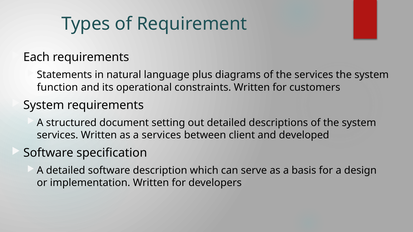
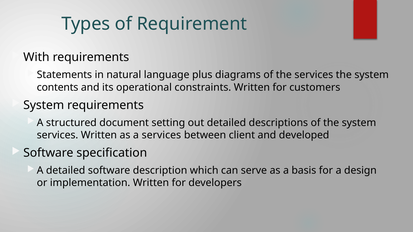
Each: Each -> With (36, 57)
function: function -> contents (58, 87)
